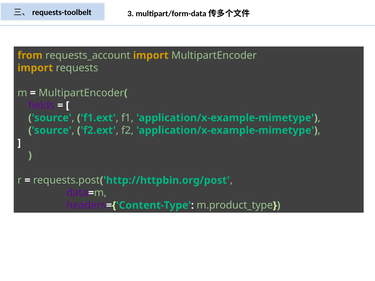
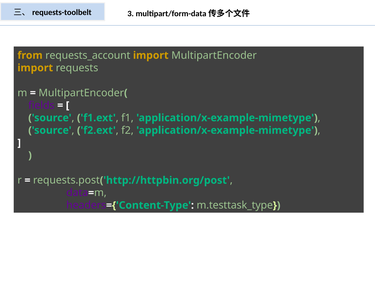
m.product_type: m.product_type -> m.testtask_type (235, 205)
